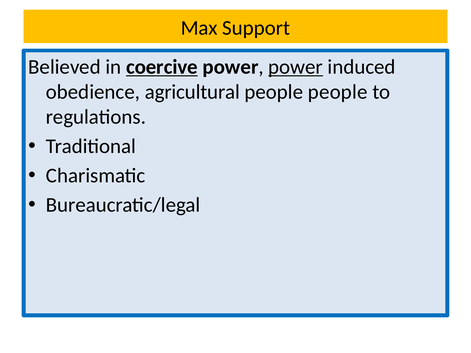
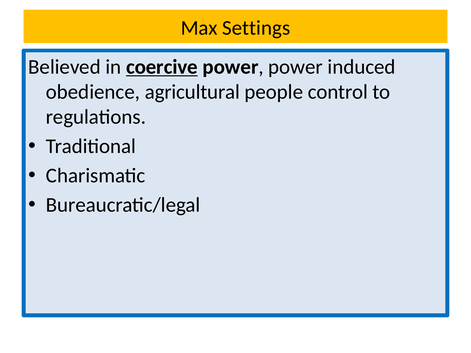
Support: Support -> Settings (256, 28)
power underline: present -> none (296, 67)
people people: people -> control (338, 92)
